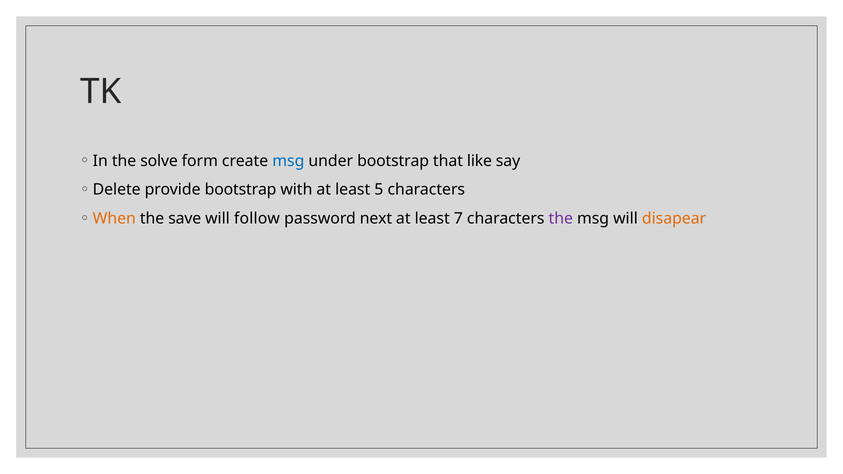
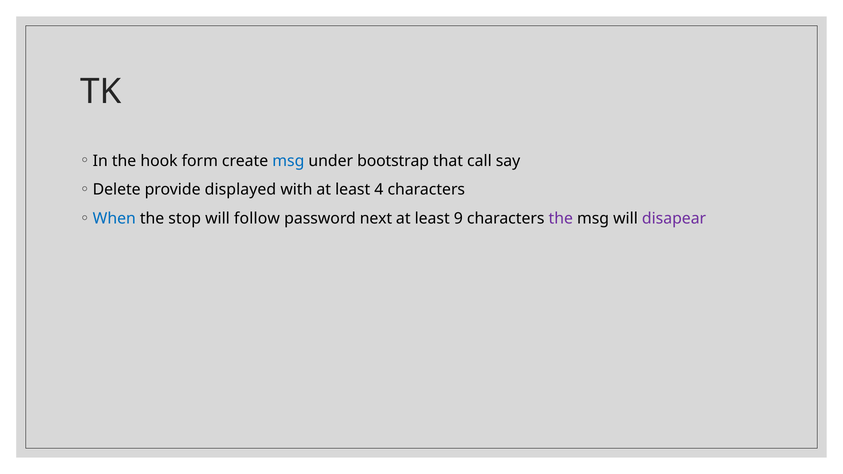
solve: solve -> hook (159, 161)
like: like -> call (479, 161)
provide bootstrap: bootstrap -> displayed (240, 190)
5: 5 -> 4 (379, 190)
When colour: orange -> blue (114, 219)
save: save -> stop (185, 219)
7: 7 -> 9 (458, 219)
disapear colour: orange -> purple (674, 219)
